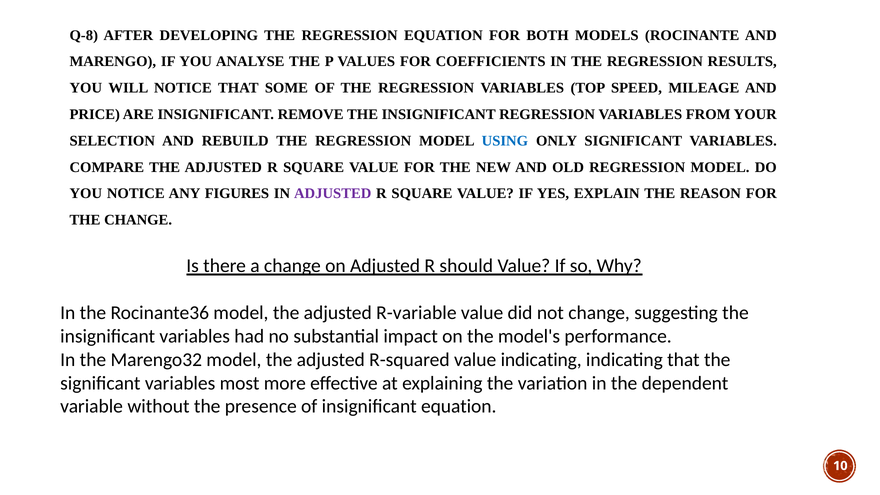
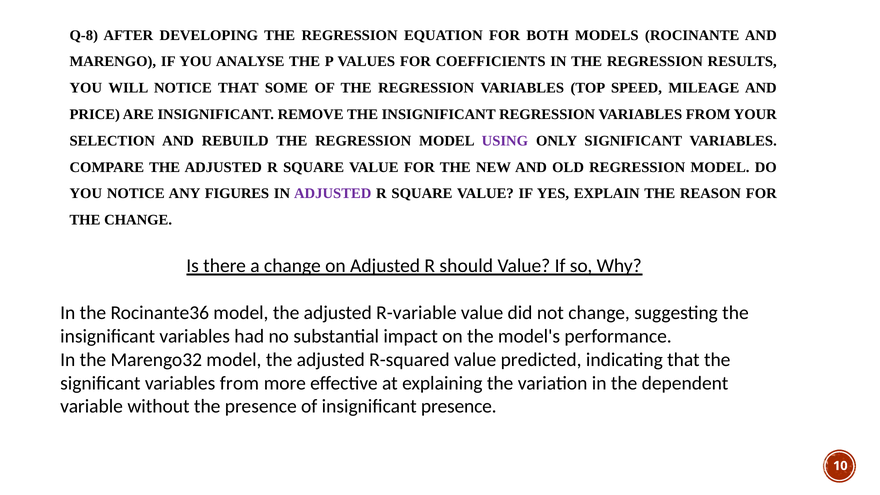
USING colour: blue -> purple (505, 141)
value indicating: indicating -> predicted (541, 360)
significant variables most: most -> from (239, 383)
insignificant equation: equation -> presence (459, 407)
